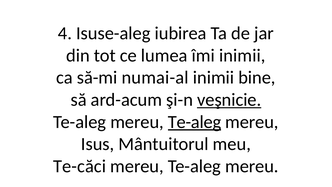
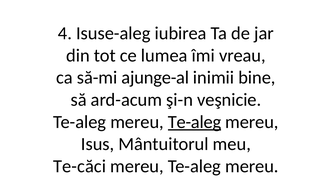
îmi inimii: inimii -> vreau (242, 55)
numai-al: numai-al -> ajunge-al (155, 78)
veşnicie underline: present -> none (229, 100)
